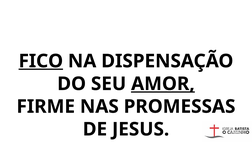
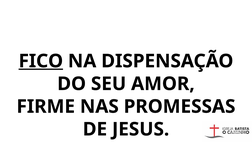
AMOR underline: present -> none (163, 84)
